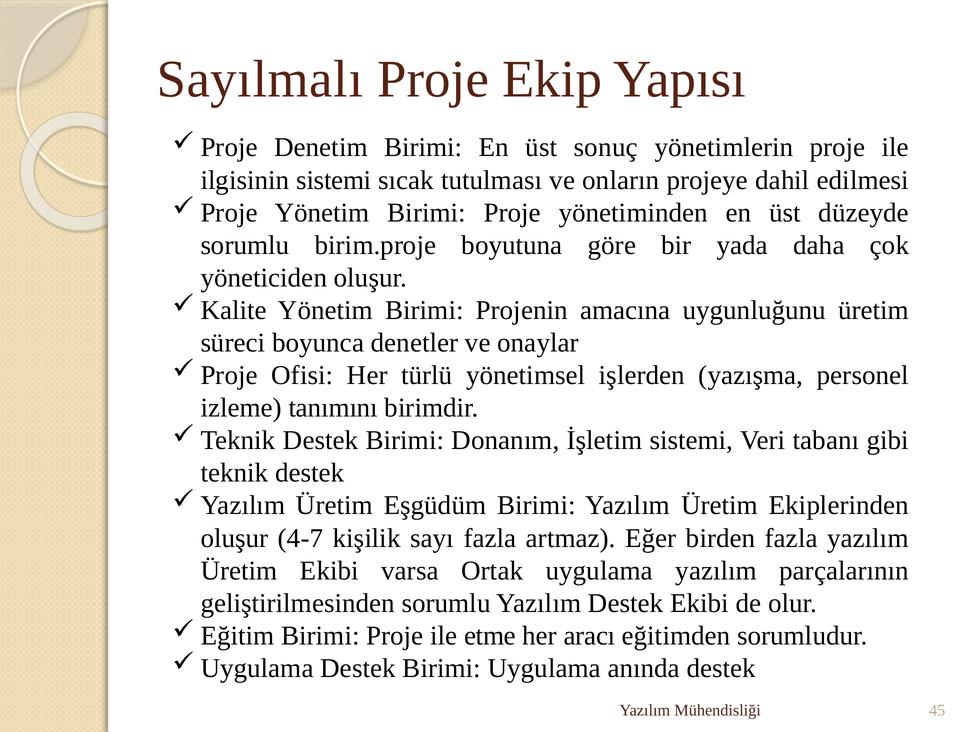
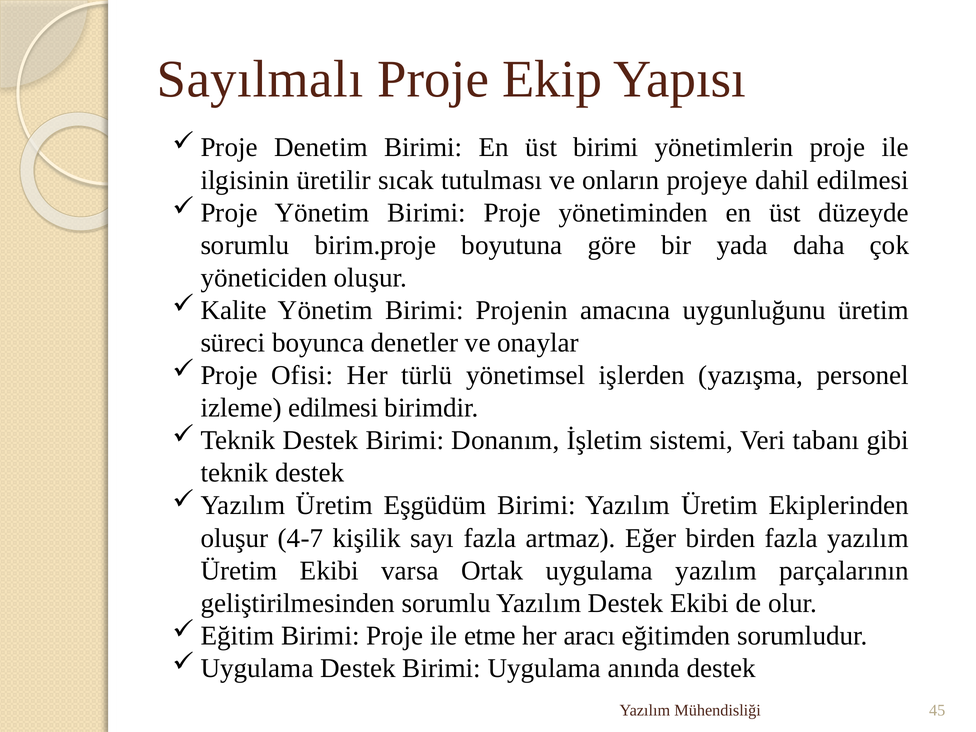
üst sonuç: sonuç -> birimi (606, 148)
ilgisinin sistemi: sistemi -> üretilir (334, 180)
izleme tanımını: tanımını -> edilmesi (333, 408)
